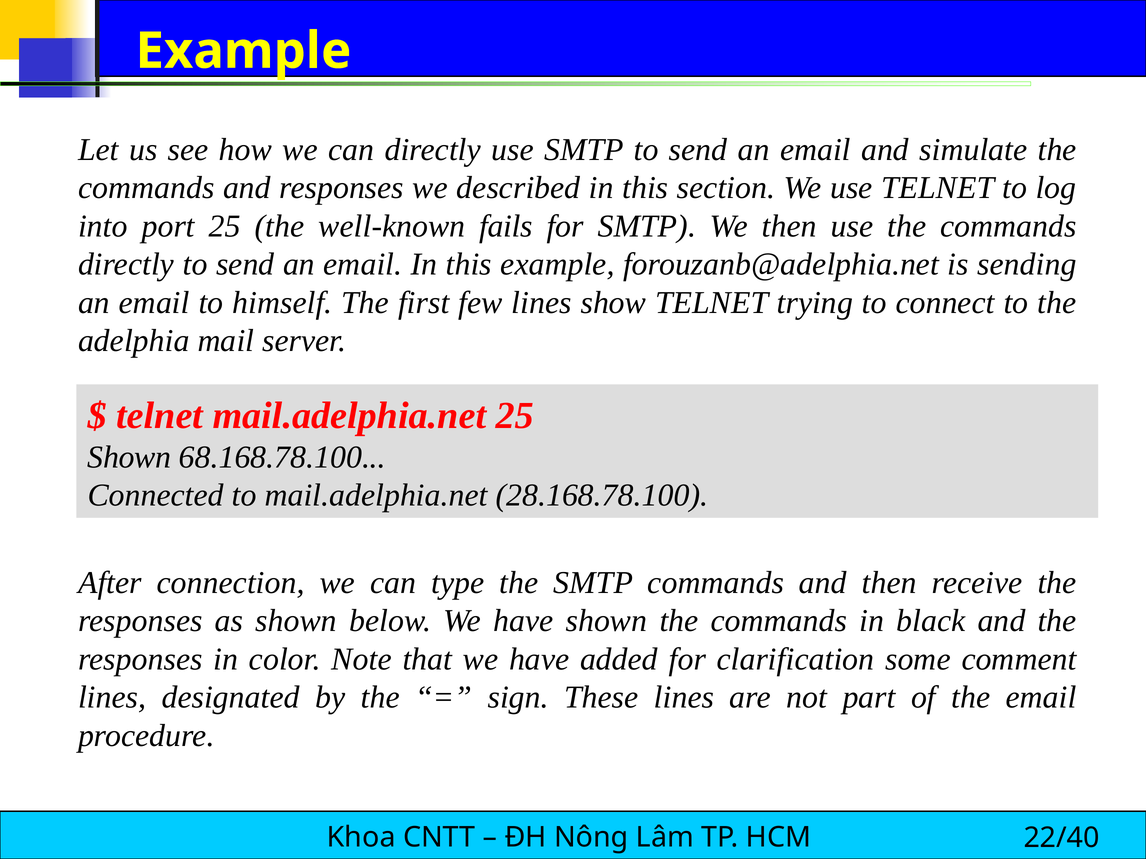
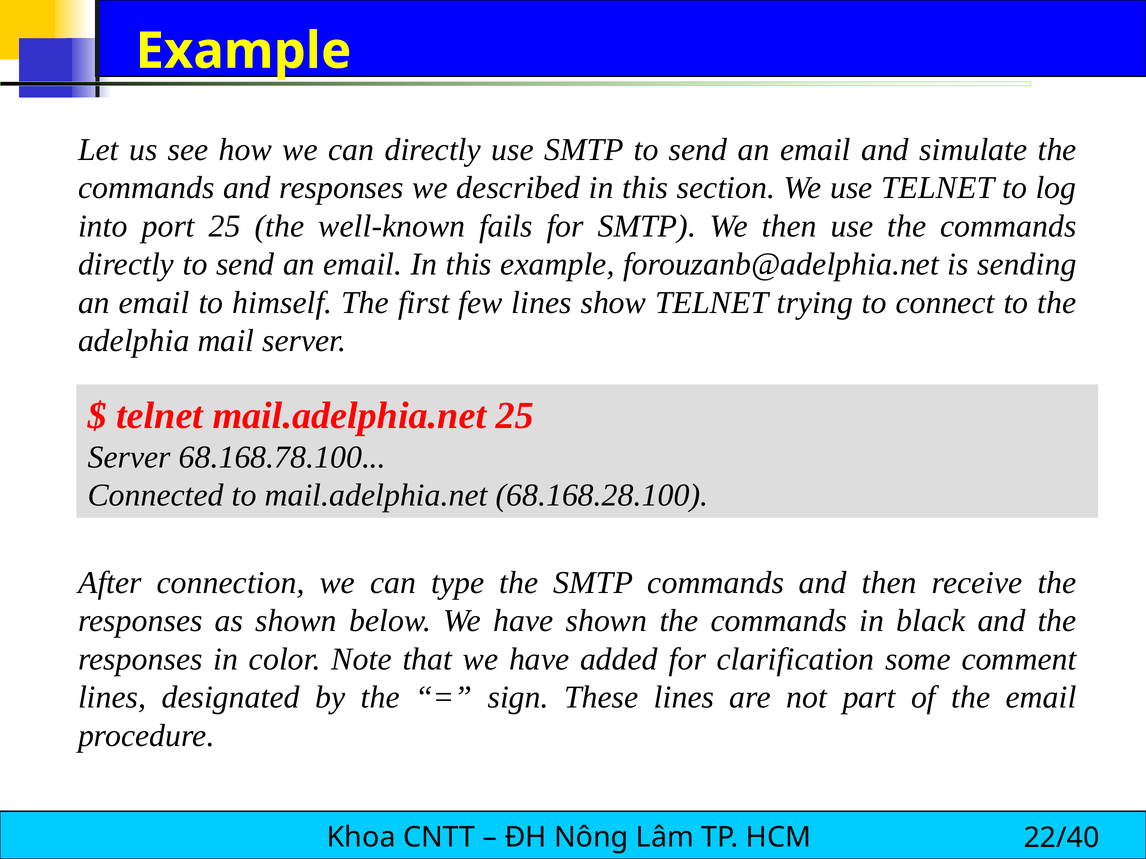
Shown: Shown -> Server (129, 457)
28.168.78.100: 28.168.78.100 -> 68.168.28.100 (602, 496)
